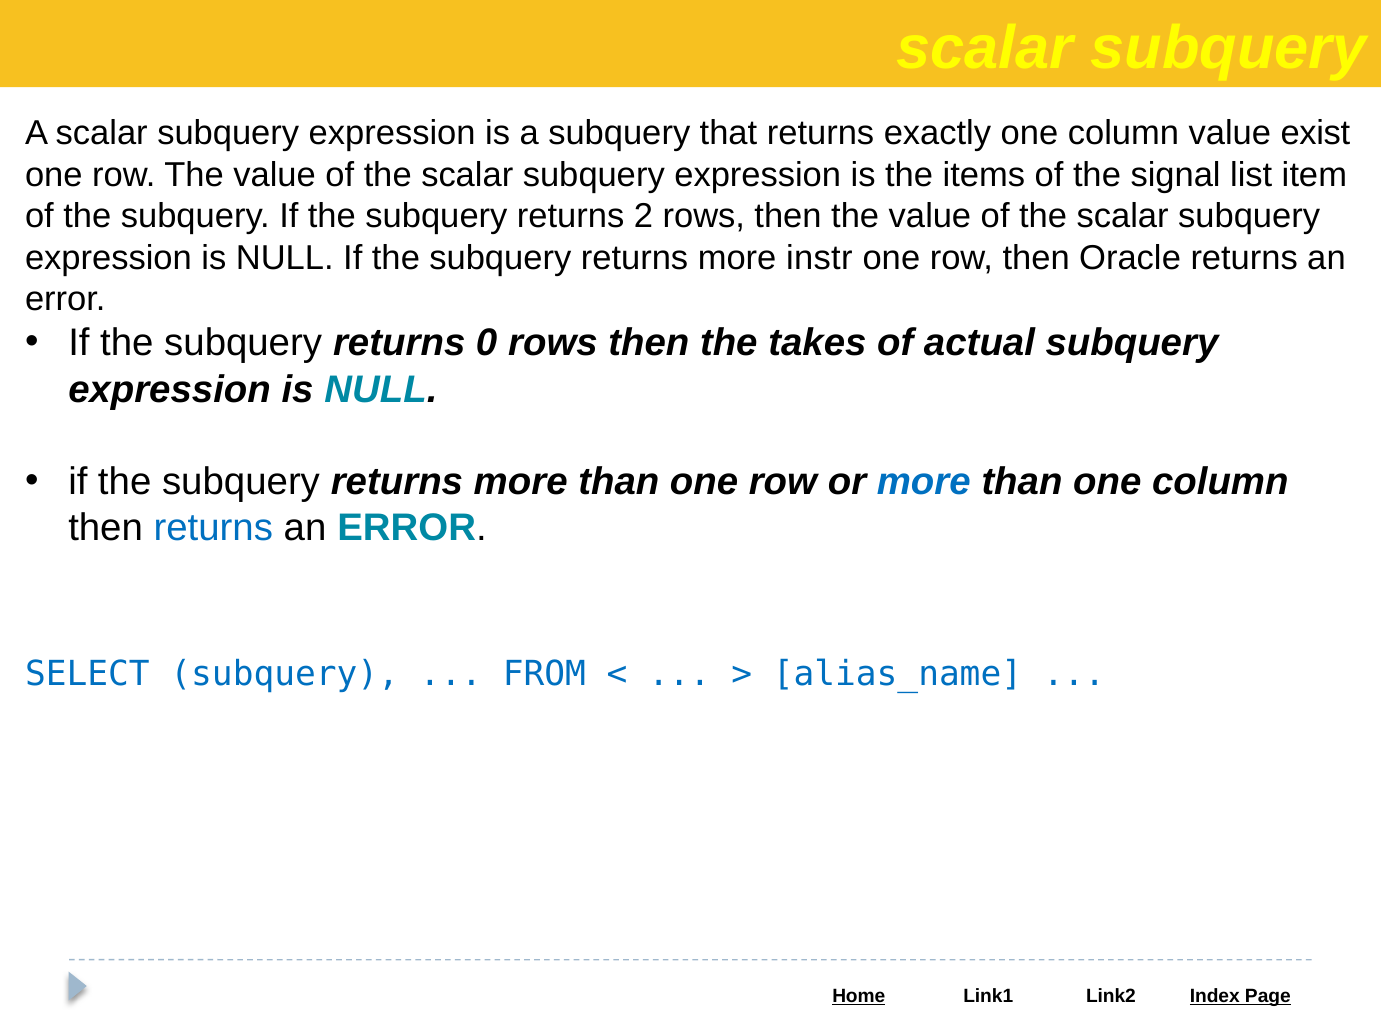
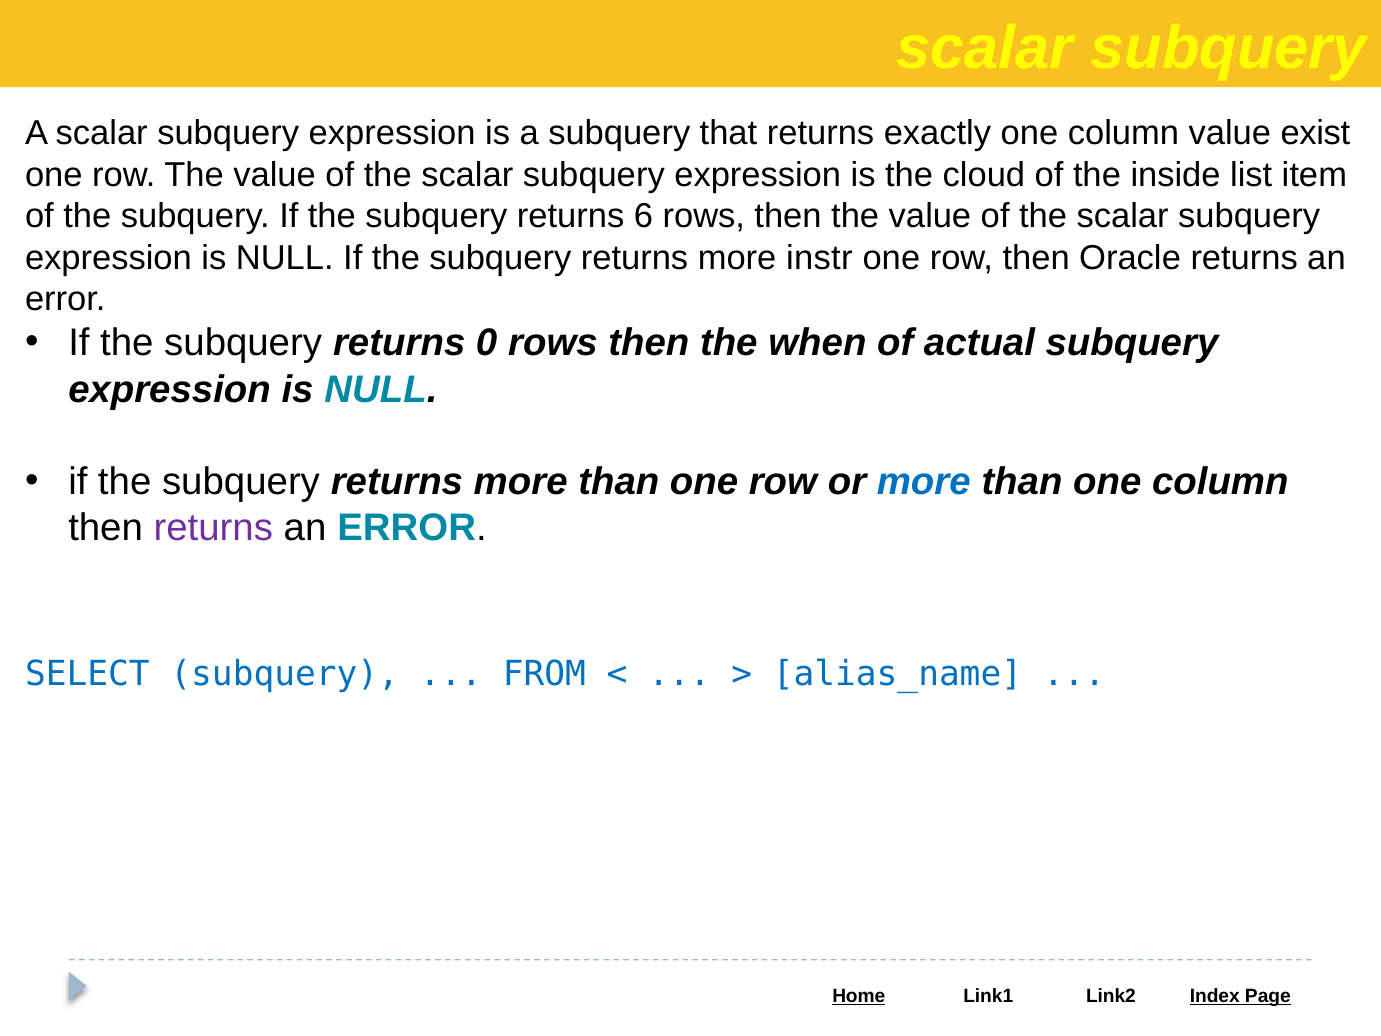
items: items -> cloud (984, 175)
signal: signal -> inside (1176, 175)
2: 2 -> 6 (643, 216)
takes: takes -> when (817, 343)
returns colour: blue -> purple (213, 527)
